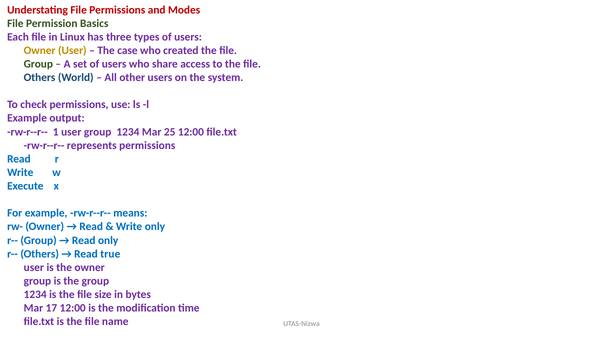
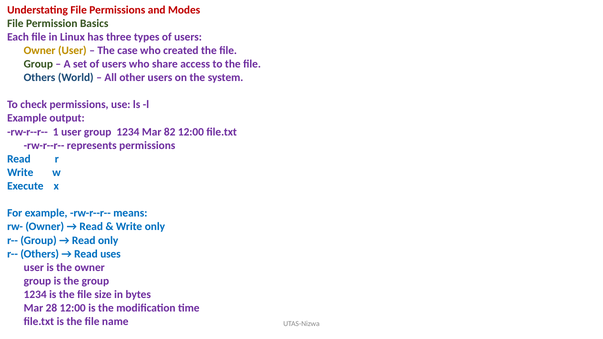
25: 25 -> 82 (170, 132)
true: true -> uses (110, 254)
17: 17 -> 28 (51, 308)
